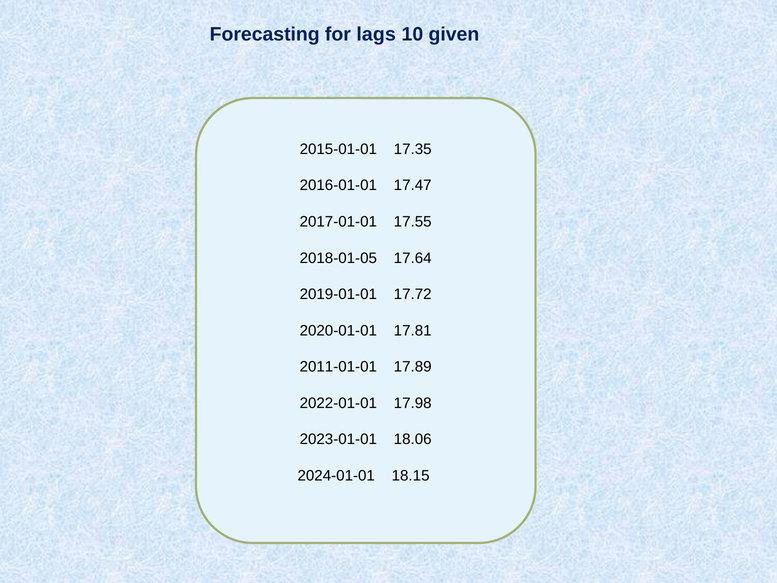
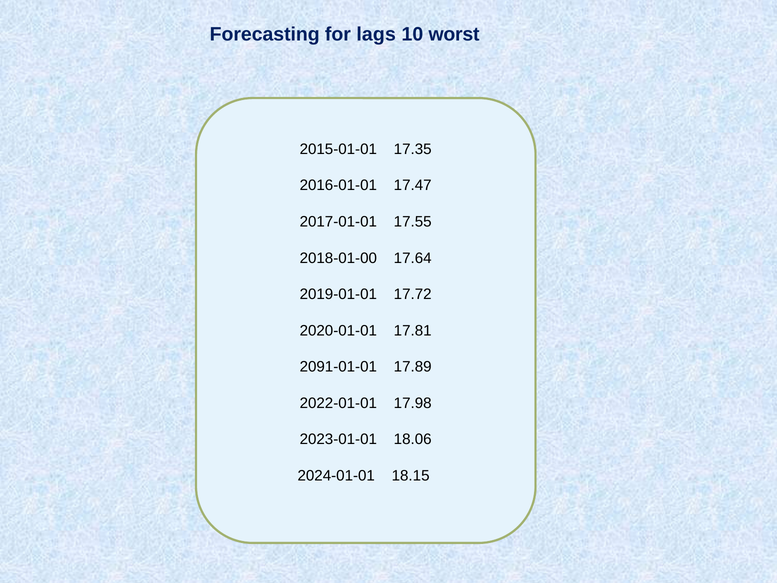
given: given -> worst (454, 34)
2018-01-05: 2018-01-05 -> 2018-01-00 (338, 258)
2011-01-01: 2011-01-01 -> 2091-01-01 (338, 367)
